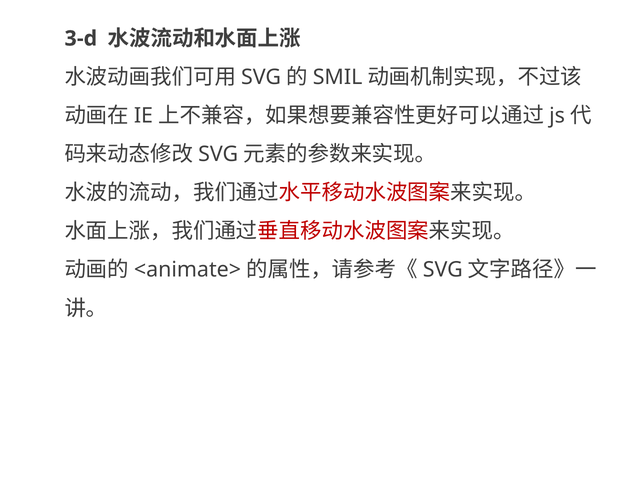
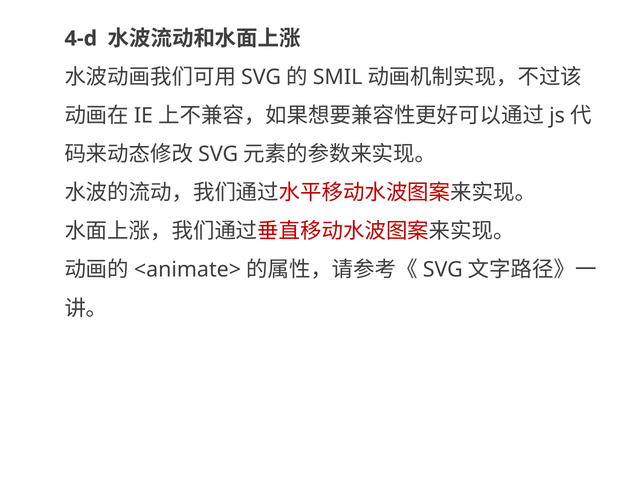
3-d: 3-d -> 4-d (81, 39)
